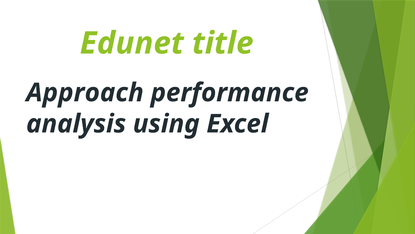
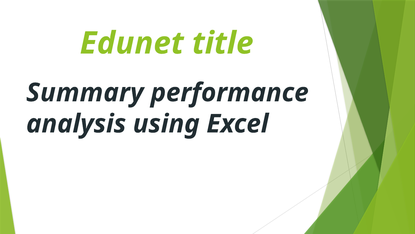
Approach: Approach -> Summary (85, 92)
